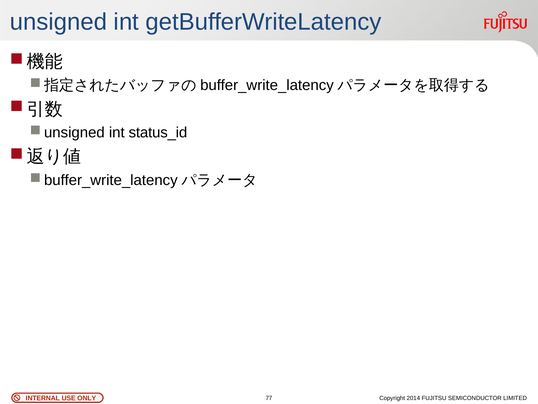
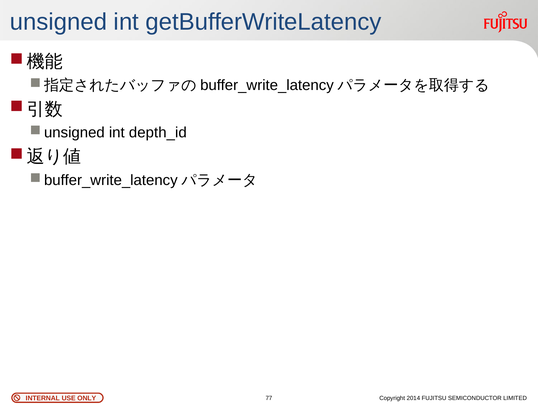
status_id: status_id -> depth_id (158, 132)
